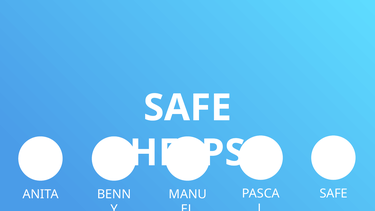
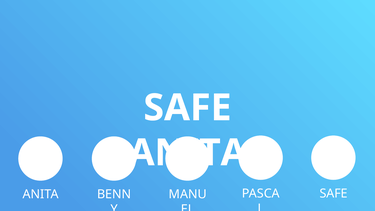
HELPS: HELPS -> ANITA (188, 153)
